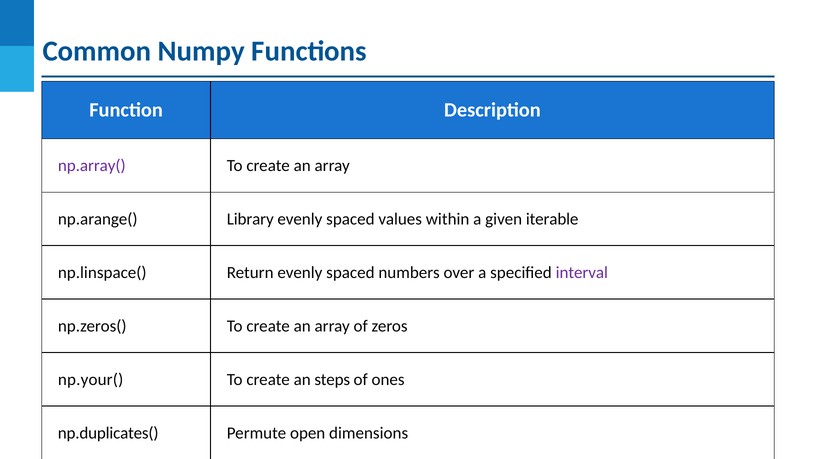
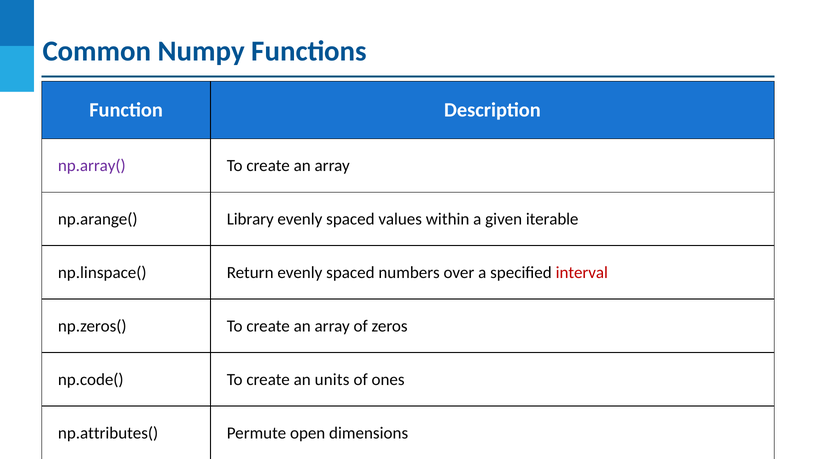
interval colour: purple -> red (582, 273)
np.your(: np.your( -> np.code( (91, 379)
steps: steps -> units (332, 379)
np.duplicates(: np.duplicates( -> np.attributes( (108, 433)
